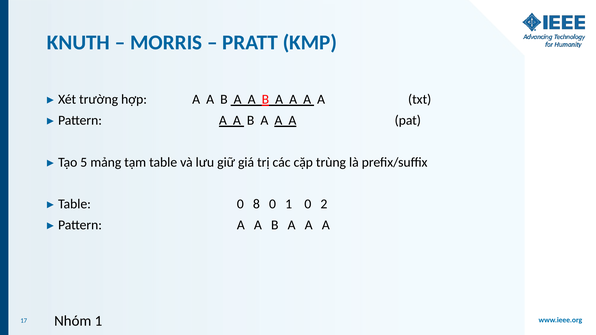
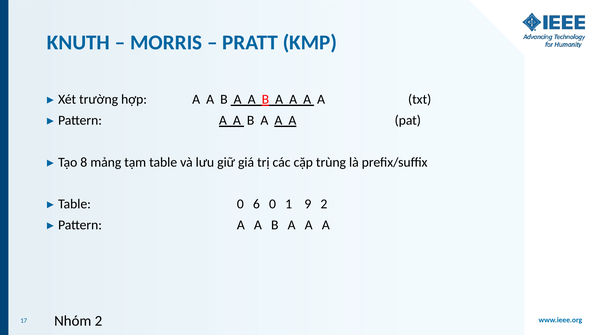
5: 5 -> 8 (84, 162)
8: 8 -> 6 (256, 204)
1 0: 0 -> 9 (308, 204)
Nhóm 1: 1 -> 2 (98, 321)
